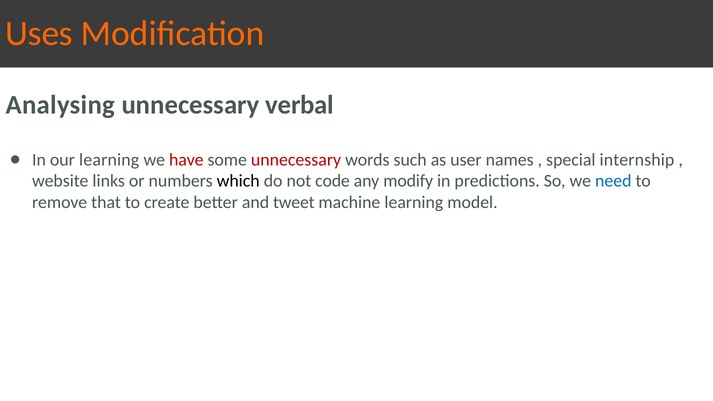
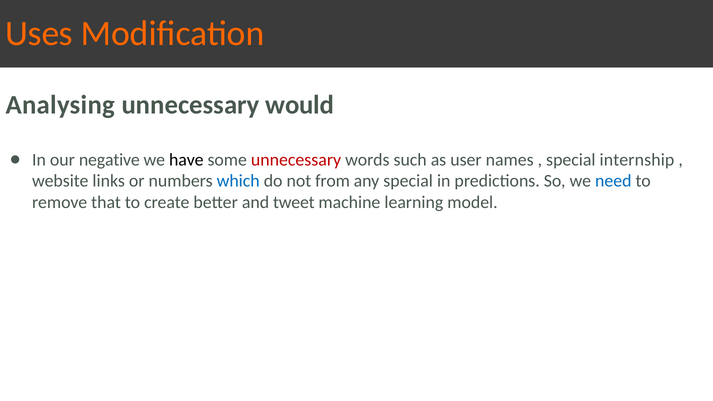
verbal: verbal -> would (300, 105)
our learning: learning -> negative (109, 160)
have colour: red -> black (186, 160)
which colour: black -> blue (238, 181)
code: code -> from (333, 181)
any modify: modify -> special (408, 181)
